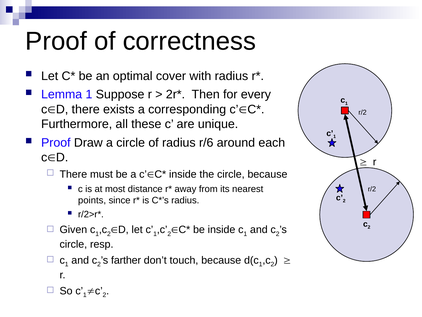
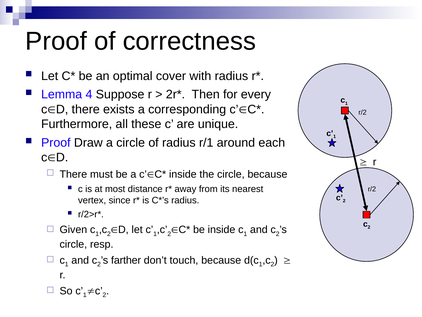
Lemma 1: 1 -> 4 (89, 94)
r/6: r/6 -> r/1 (206, 142)
points: points -> vertex (92, 200)
